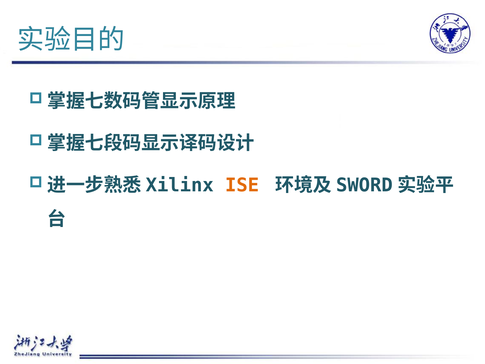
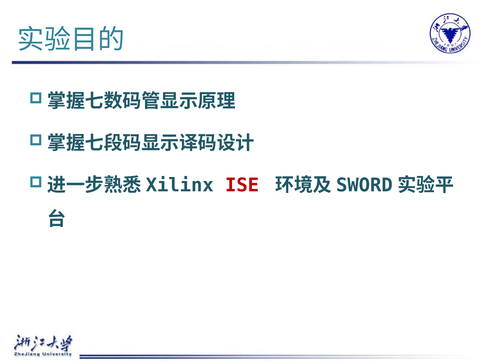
ISE colour: orange -> red (242, 185)
